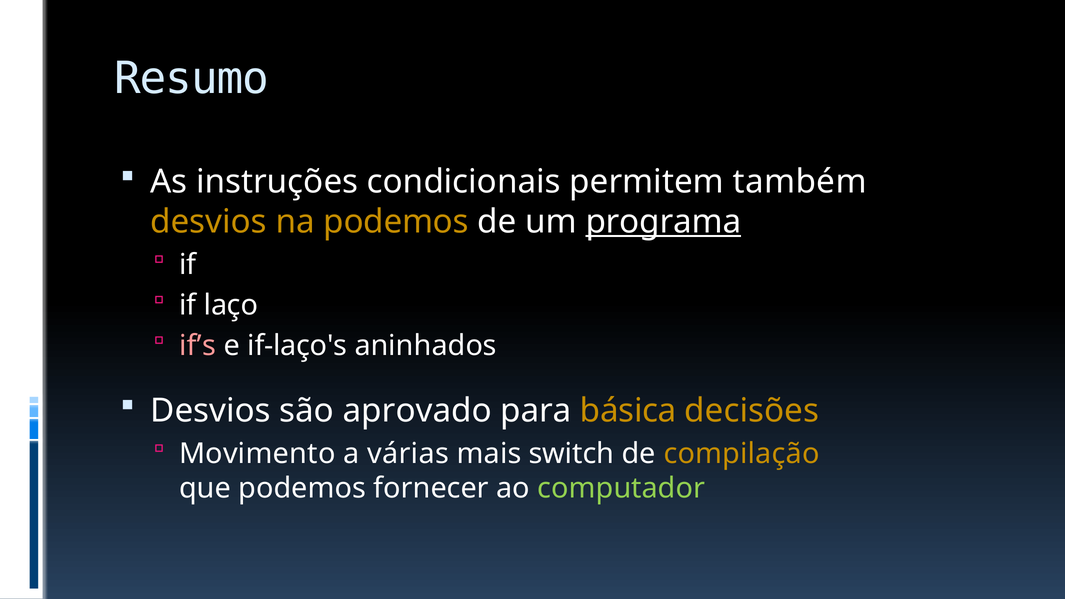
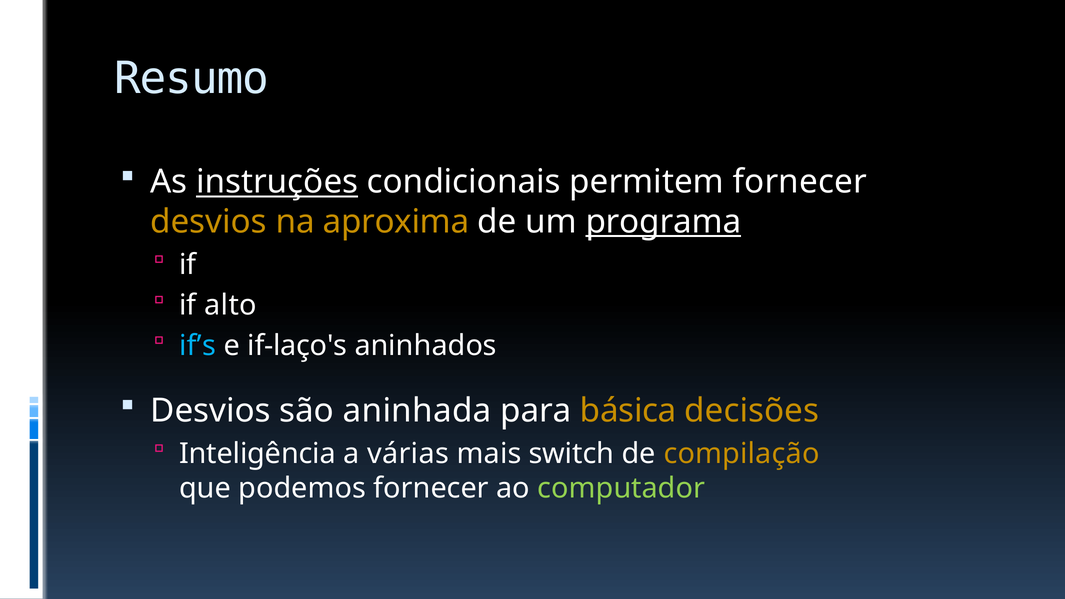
instruções underline: none -> present (277, 182)
permitem também: também -> fornecer (800, 182)
na podemos: podemos -> aproxima (396, 222)
laço: laço -> alto (231, 305)
if’s colour: pink -> light blue (197, 346)
aprovado: aprovado -> aninhada (417, 411)
Movimento: Movimento -> Inteligência (257, 454)
